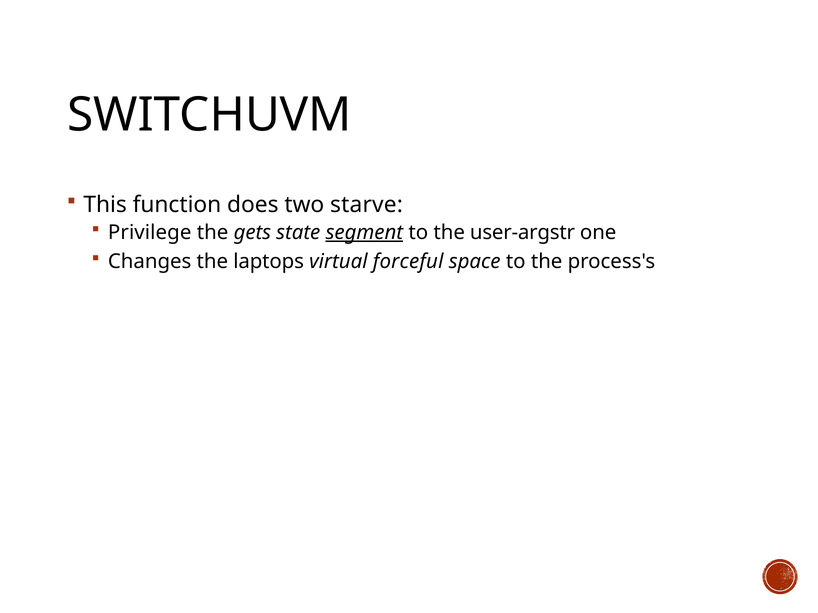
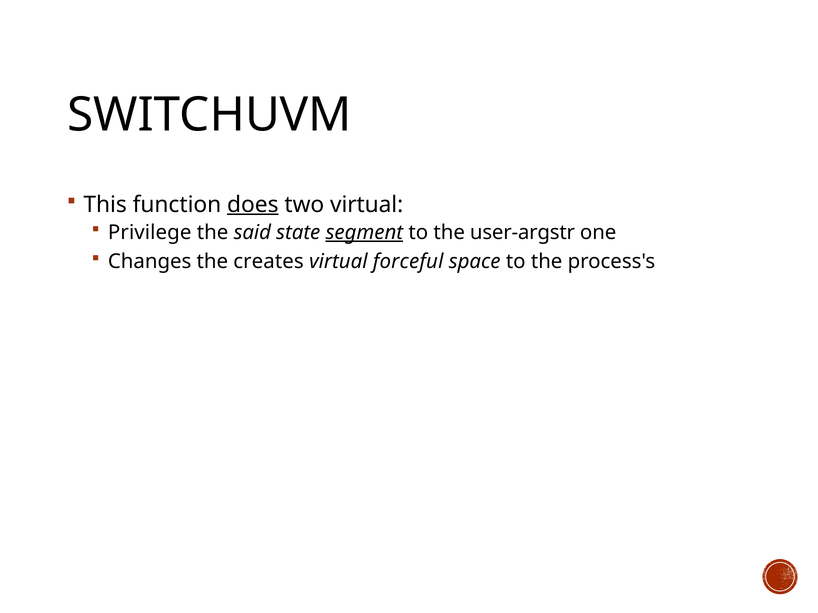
does underline: none -> present (253, 205)
two starve: starve -> virtual (367, 205)
gets: gets -> said (252, 233)
laptops: laptops -> creates (269, 262)
